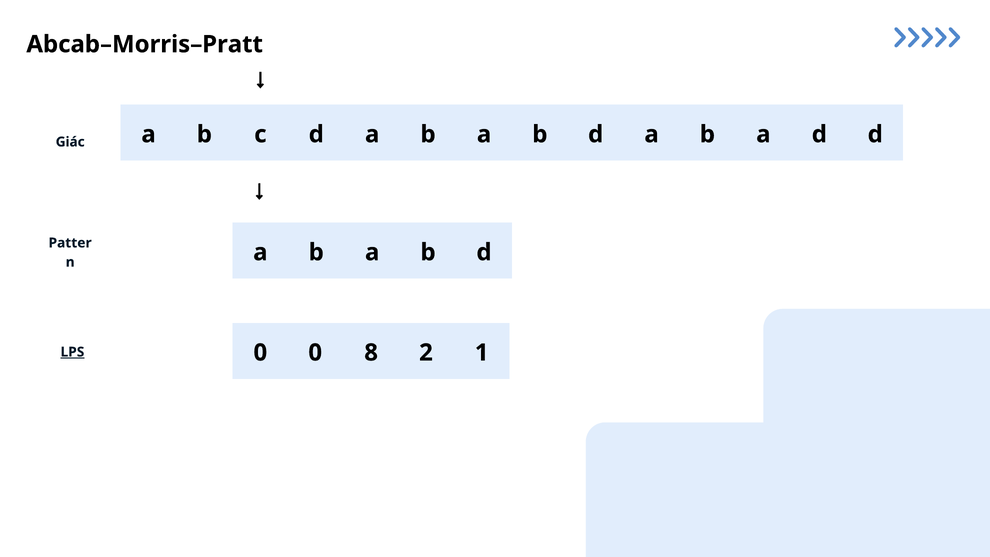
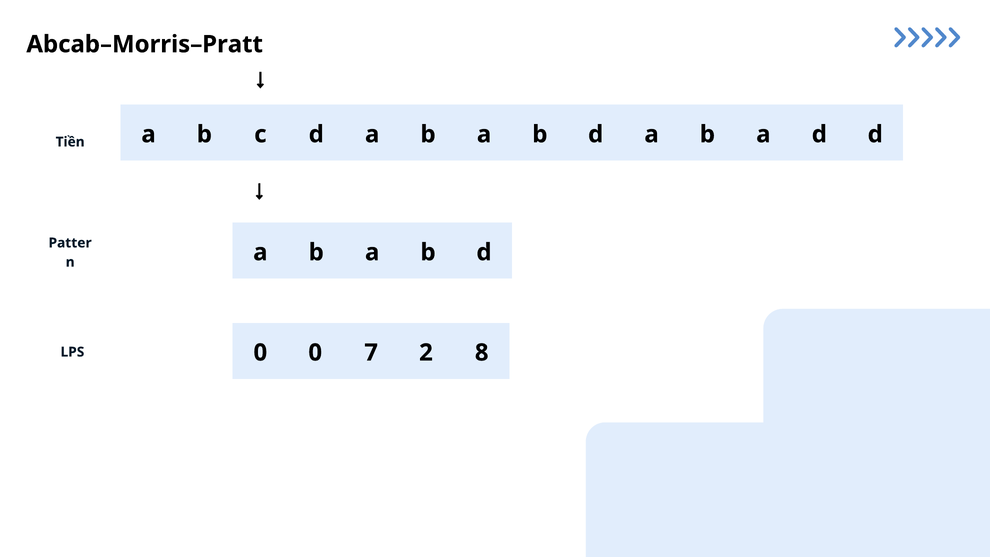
Giác: Giác -> Tiền (70, 142)
LPS underline: present -> none (72, 352)
8: 8 -> 7 (371, 353)
1: 1 -> 8 (482, 353)
